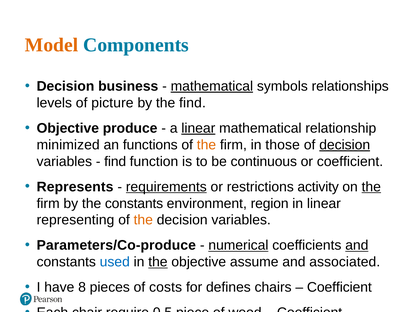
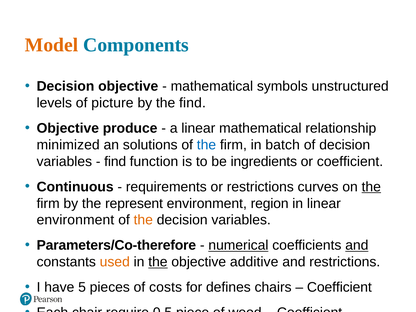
Decision business: business -> objective (128, 86)
mathematical underline: present -> none (212, 86)
relationships: relationships -> unstructured (350, 86)
linear underline: present -> none (198, 128)
functions: functions -> solutions (150, 145)
the colour: orange -> blue (206, 145)
those: those -> batch (283, 145)
decision underline: present -> none (345, 145)
continuous: continuous -> ingredients (264, 161)
Represents: Represents -> Continuous (75, 187)
requirements underline: present -> none (166, 187)
activity: activity -> curves (318, 187)
the constants: constants -> represent (134, 203)
representing: representing -> environment (75, 220)
Parameters/Co-produce: Parameters/Co-produce -> Parameters/Co-therefore (116, 245)
used colour: blue -> orange (115, 262)
assume: assume -> additive (254, 262)
and associated: associated -> restrictions (345, 262)
8: 8 -> 5 (82, 287)
